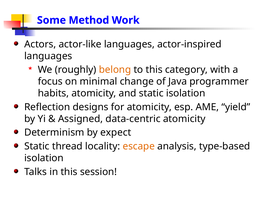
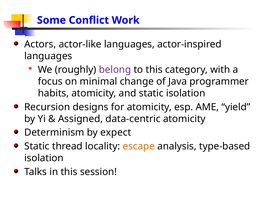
Method: Method -> Conflict (89, 20)
belong colour: orange -> purple (115, 70)
Reflection: Reflection -> Recursion (47, 107)
